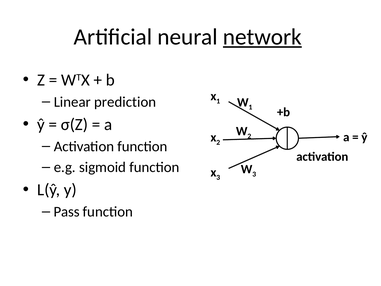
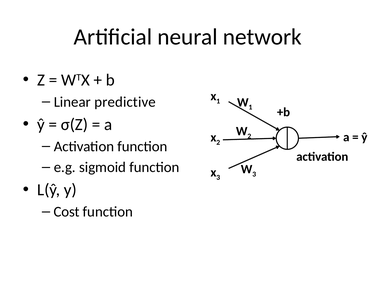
network underline: present -> none (262, 37)
prediction: prediction -> predictive (125, 102)
Pass: Pass -> Cost (67, 212)
